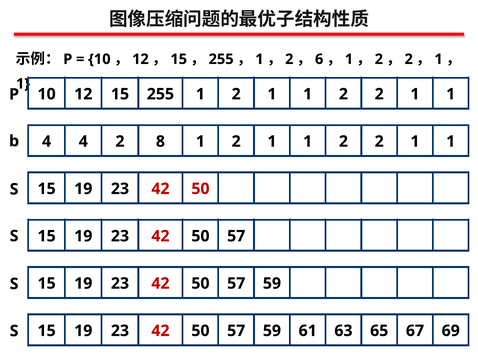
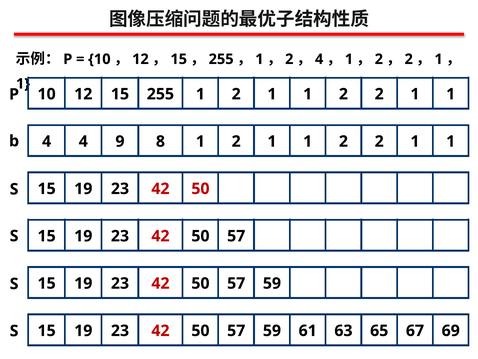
6: 6 -> 4 (319, 59)
4 2: 2 -> 9 (120, 141)
